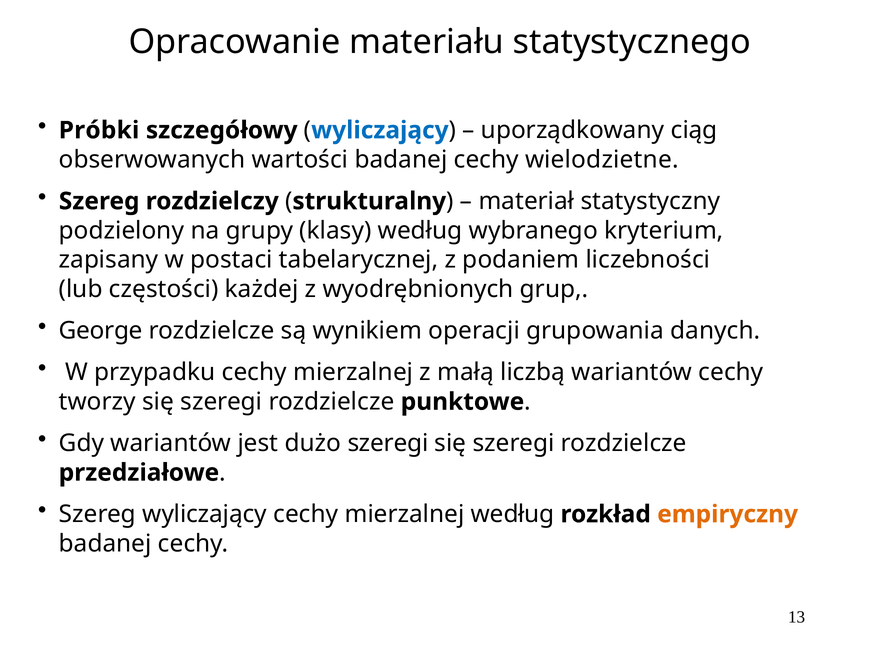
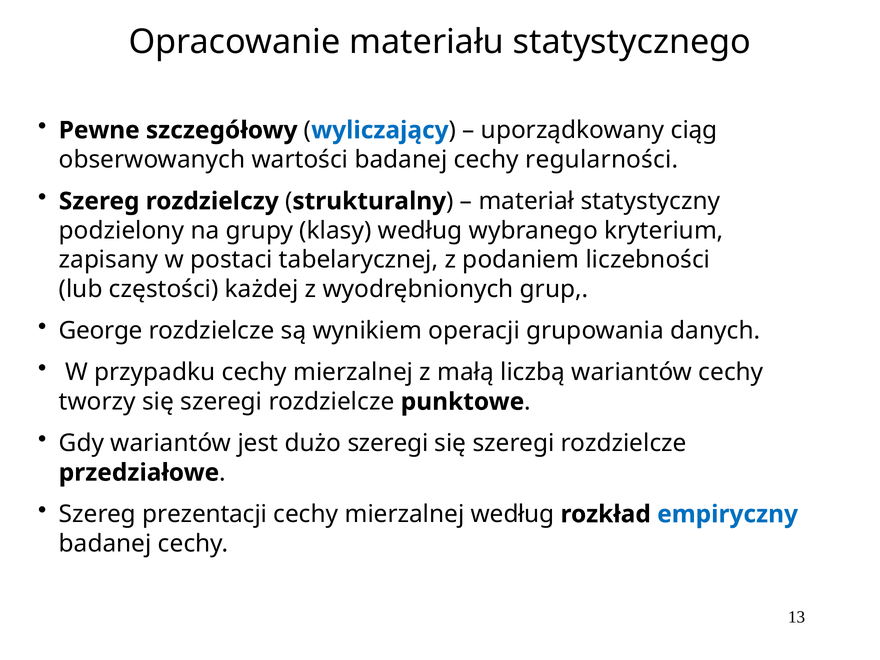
Próbki: Próbki -> Pewne (99, 130)
wielodzietne: wielodzietne -> regularności (602, 160)
Szereg wyliczający: wyliczający -> prezentacji (205, 514)
empiryczny colour: orange -> blue (728, 514)
